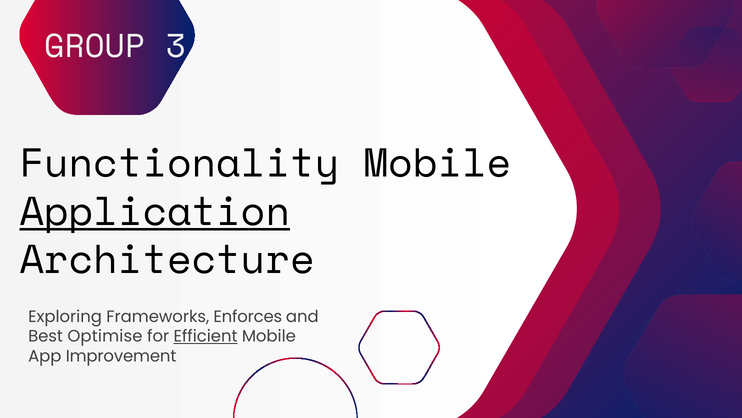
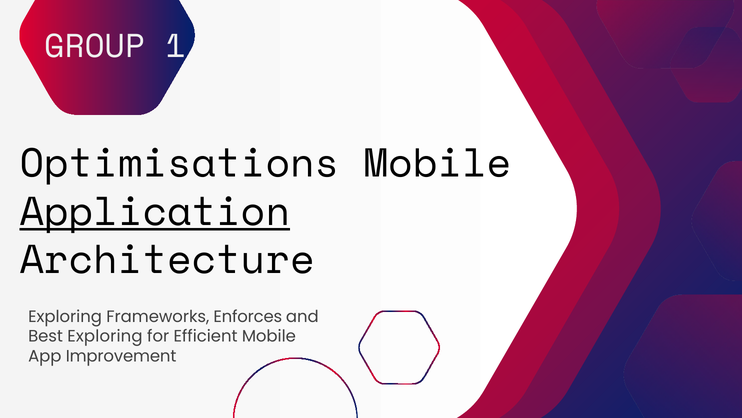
3: 3 -> 1 (176, 46)
Functionality: Functionality -> Optimisations (179, 163)
Best Optimise: Optimise -> Exploring (105, 336)
Efficient underline: present -> none (206, 336)
